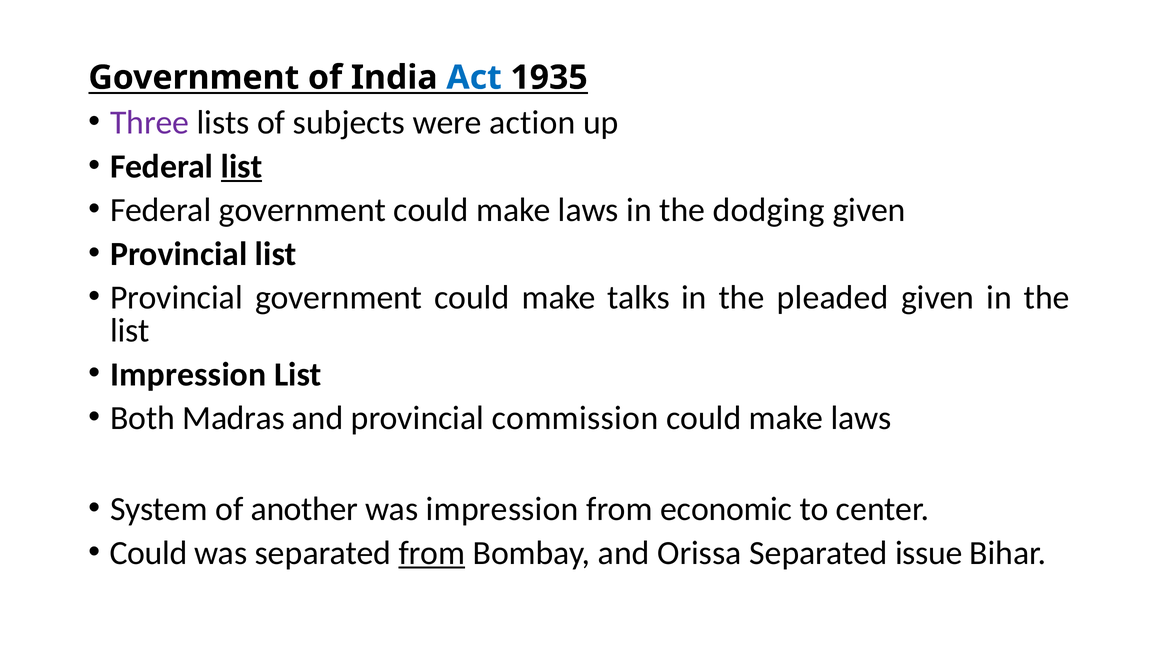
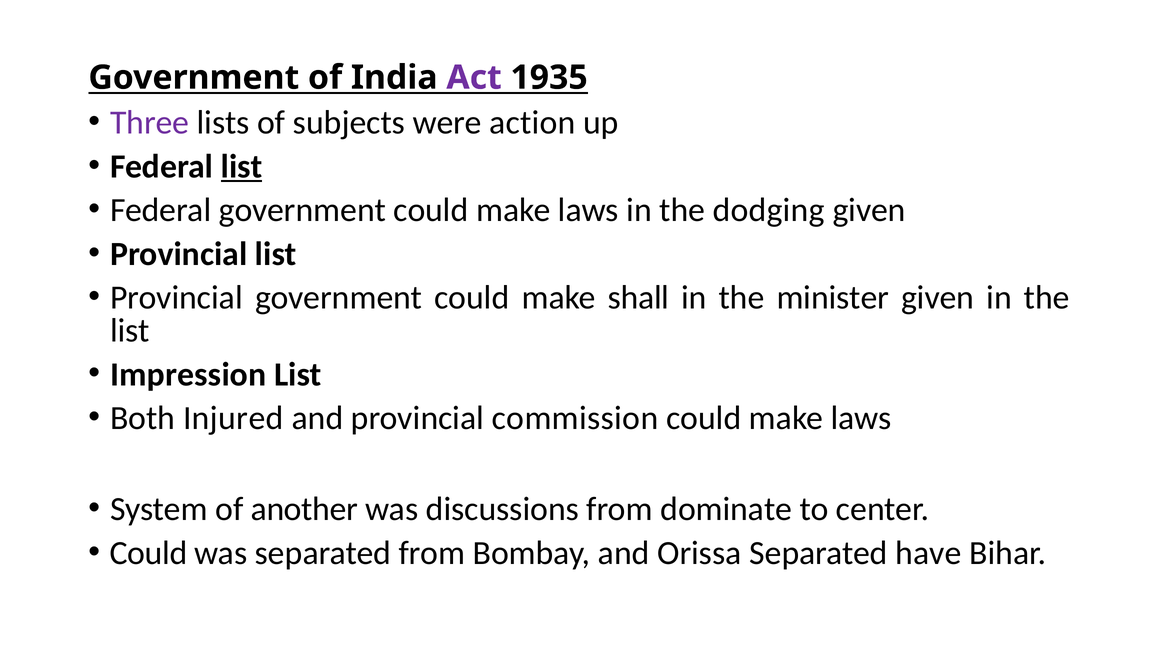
Act colour: blue -> purple (474, 78)
talks: talks -> shall (639, 298)
pleaded: pleaded -> minister (833, 298)
Madras: Madras -> Injured (233, 418)
was impression: impression -> discussions (502, 509)
economic: economic -> dominate (726, 509)
from underline: present -> none (432, 553)
issue: issue -> have (928, 553)
